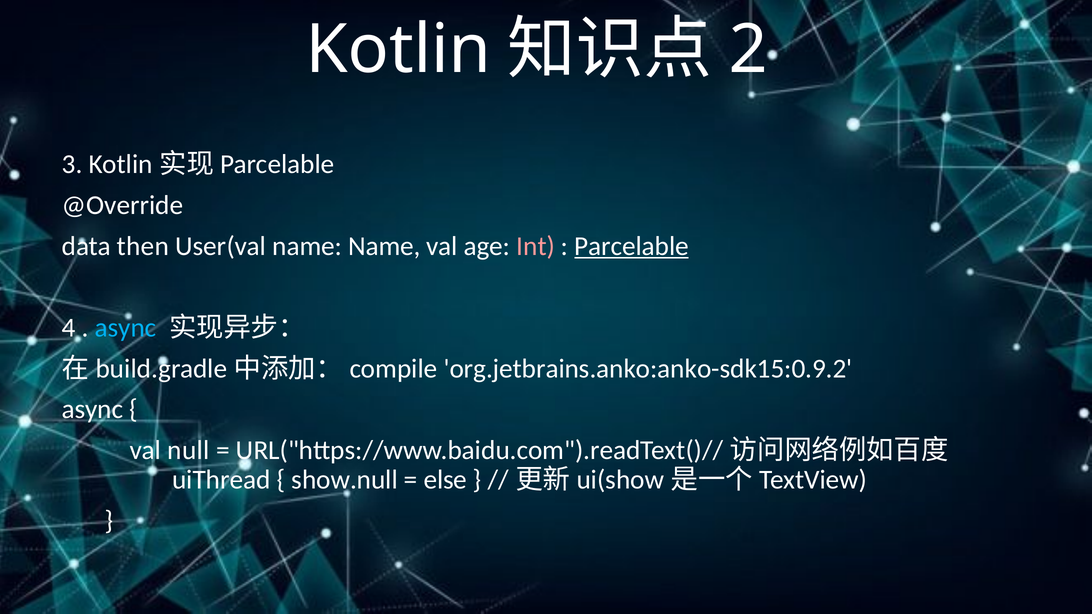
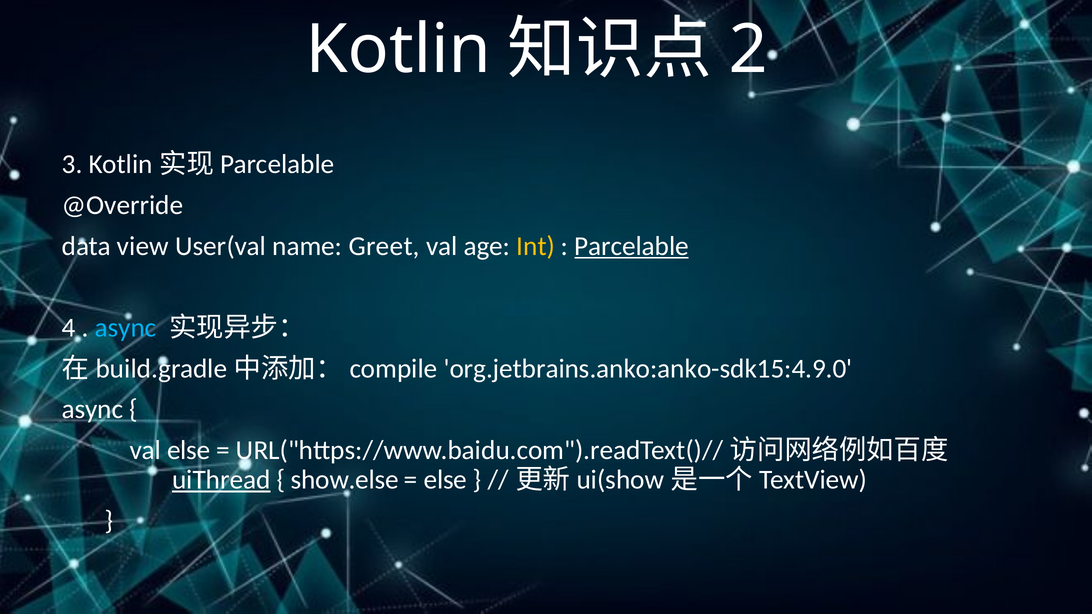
then: then -> view (143, 246)
name Name: Name -> Greet (384, 246)
Int colour: pink -> yellow (536, 246)
org.jetbrains.anko:anko-sdk15:0.9.2: org.jetbrains.anko:anko-sdk15:0.9.2 -> org.jetbrains.anko:anko-sdk15:4.9.0 (648, 369)
val null: null -> else (189, 450)
uiThread underline: none -> present (221, 480)
show.null: show.null -> show.else (345, 480)
